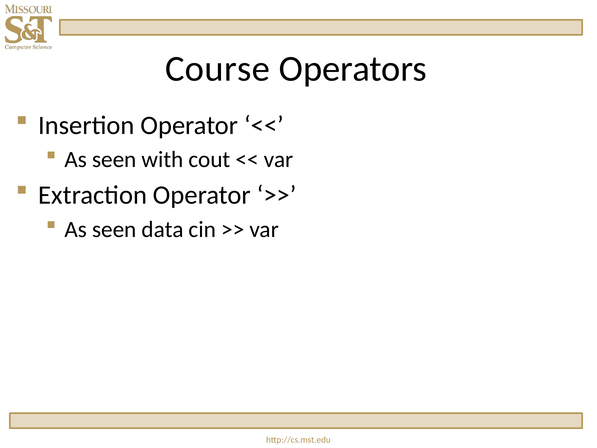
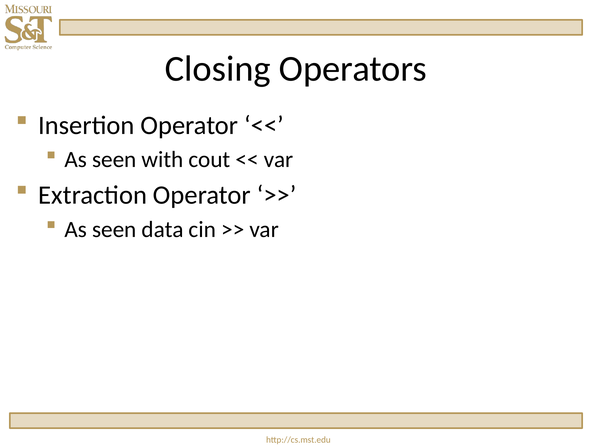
Course: Course -> Closing (218, 69)
